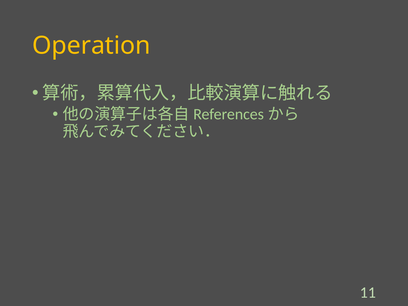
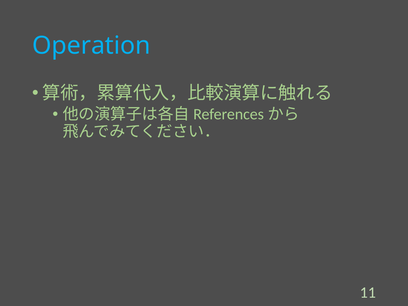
Operation colour: yellow -> light blue (91, 46)
